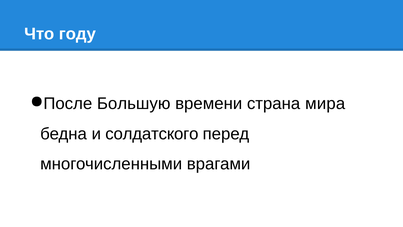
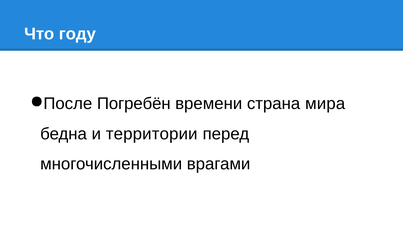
Большую: Большую -> Погребён (134, 103)
солдатского: солдатского -> территории (152, 134)
